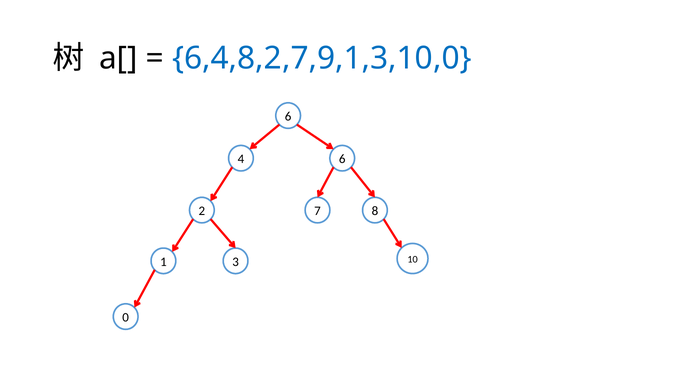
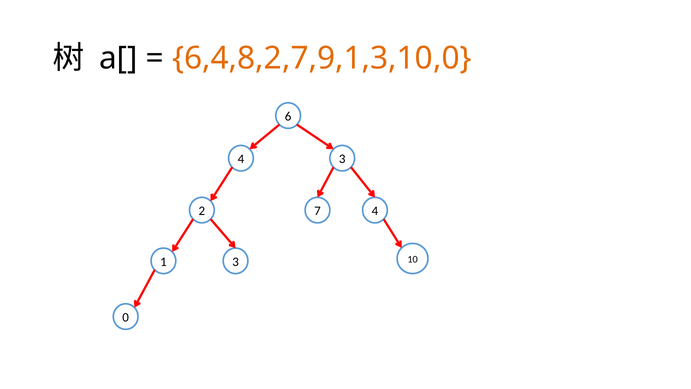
6,4,8,2,7,9,1,3,10,0 colour: blue -> orange (322, 58)
4 6: 6 -> 3 (342, 159)
7 8: 8 -> 4 (375, 211)
